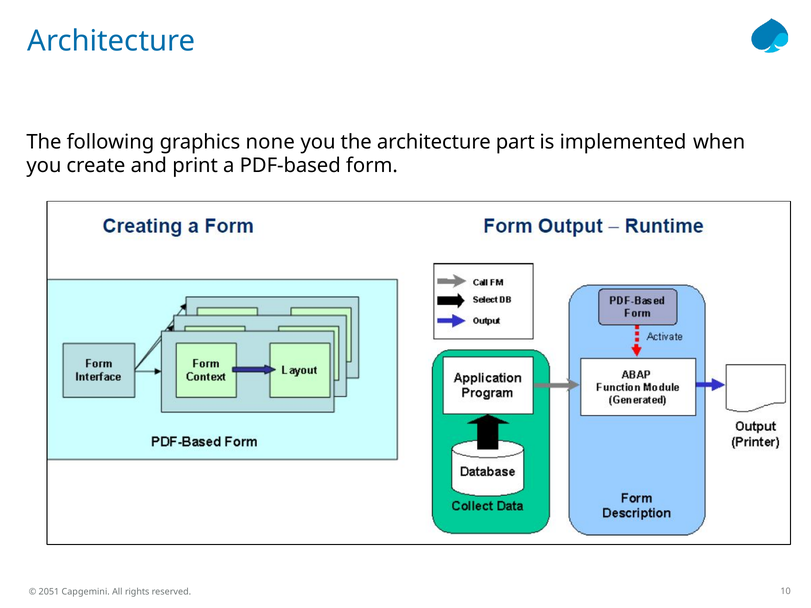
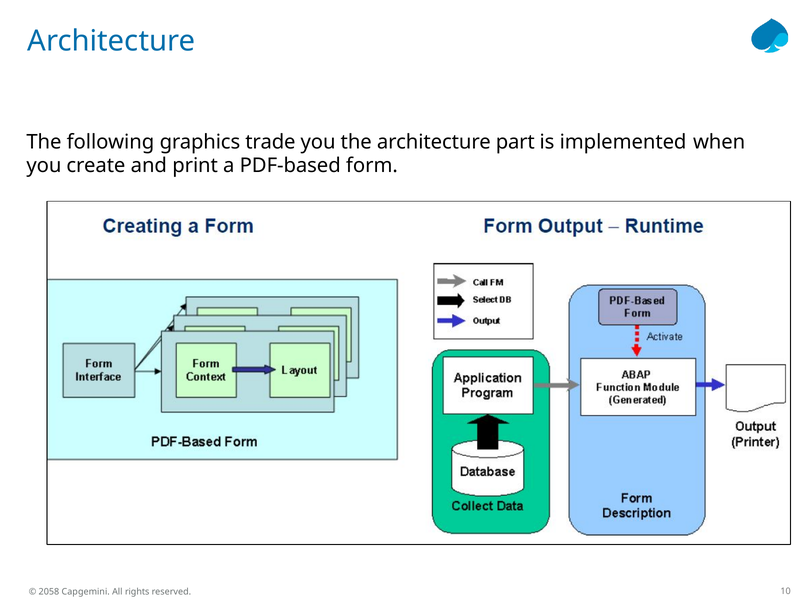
none: none -> trade (270, 142)
2051: 2051 -> 2058 (49, 592)
